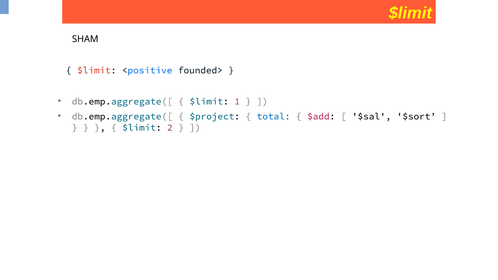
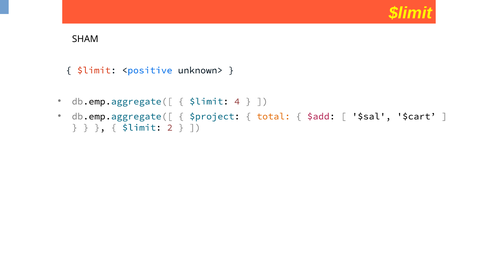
founded>: founded> -> unknown> (200, 70)
1: 1 -> 4 (237, 101)
total colour: blue -> orange (274, 116)
$sort: $sort -> $cart (416, 116)
